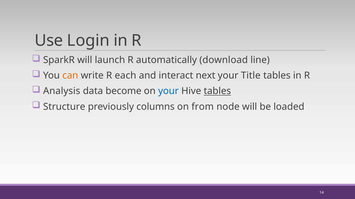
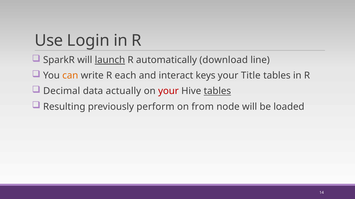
launch underline: none -> present (110, 60)
next: next -> keys (206, 76)
Analysis: Analysis -> Decimal (62, 91)
become: become -> actually (123, 91)
your colour: blue -> red (168, 91)
Structure: Structure -> Resulting (64, 107)
columns: columns -> perform (155, 107)
